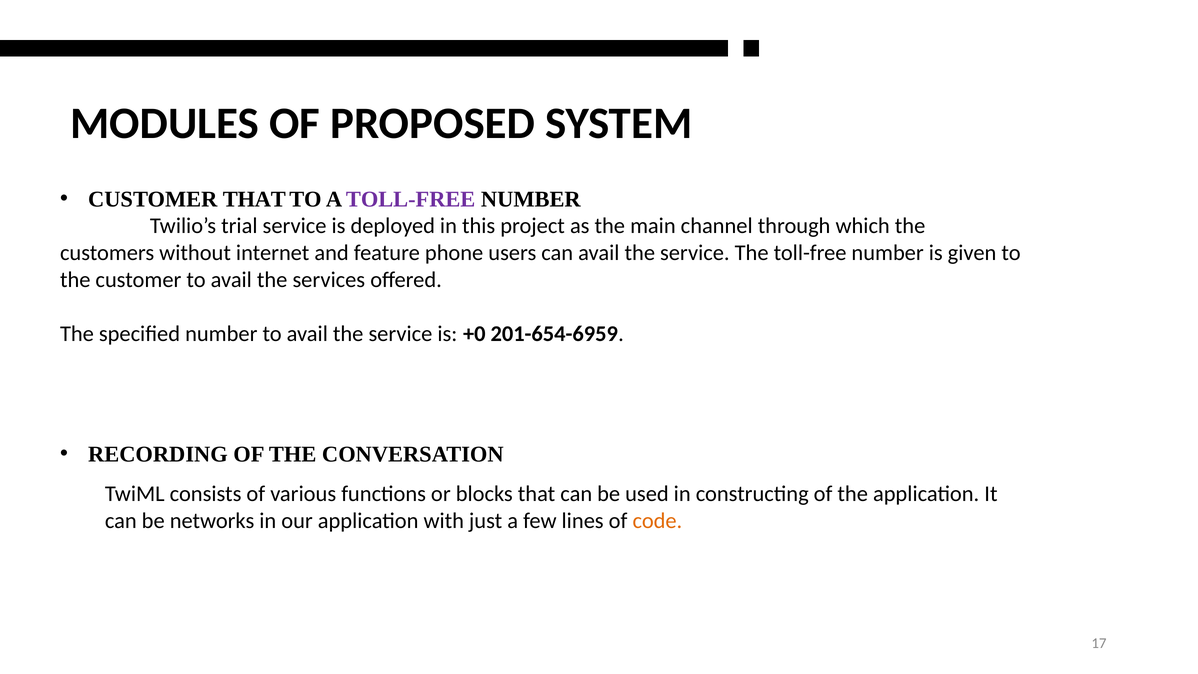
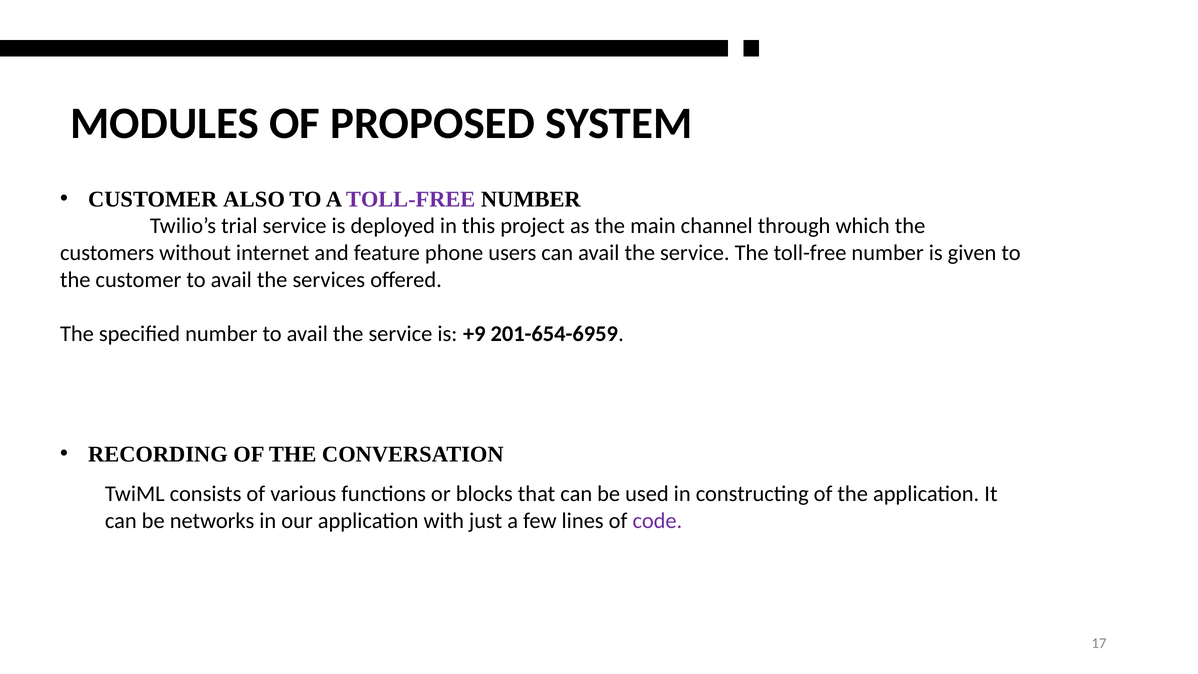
CUSTOMER THAT: THAT -> ALSO (254, 199)
+0: +0 -> +9 (474, 334)
code colour: orange -> purple (657, 521)
